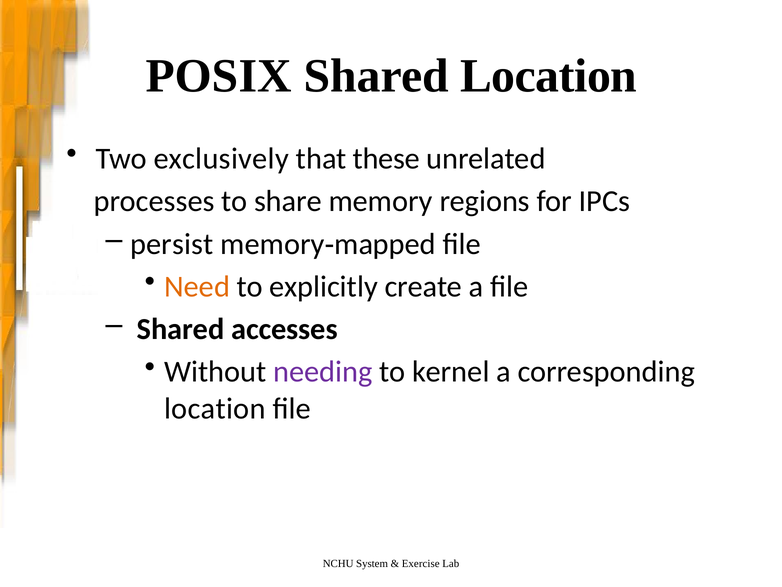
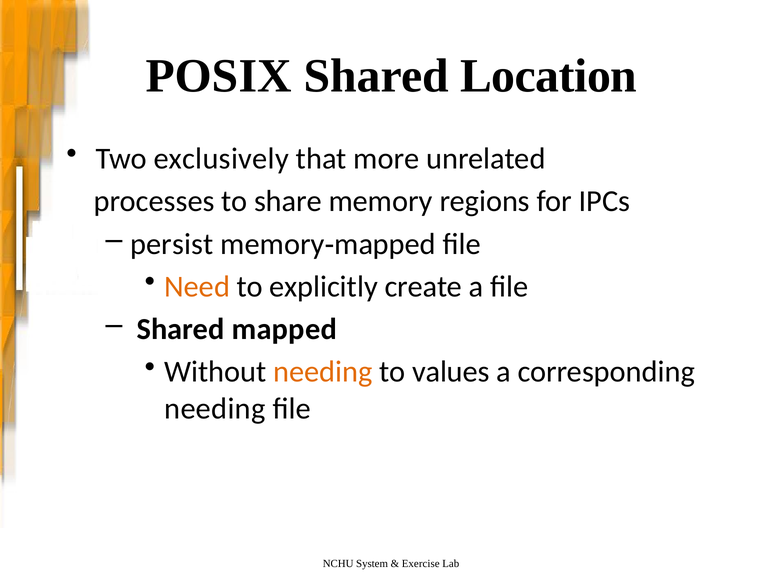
these: these -> more (386, 159)
Shared accesses: accesses -> mapped (284, 329)
needing colour: purple -> orange (323, 372)
kernel: kernel -> values (451, 372)
location: location -> needing (215, 408)
